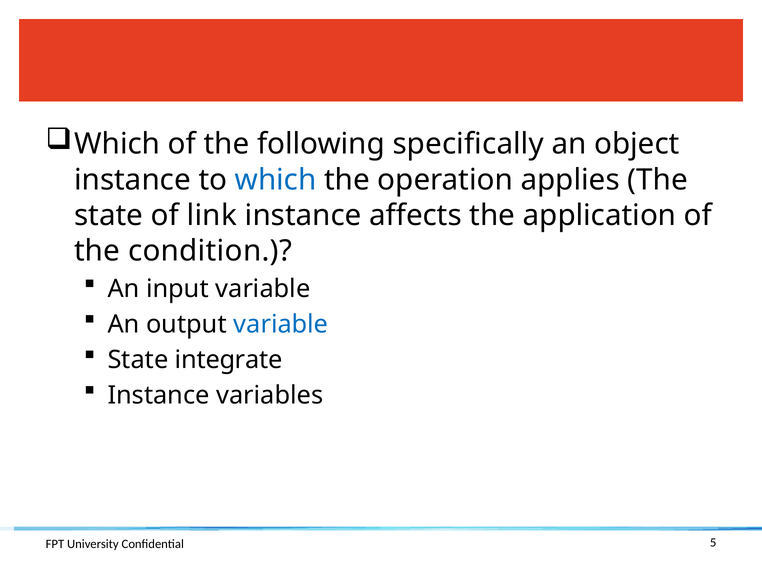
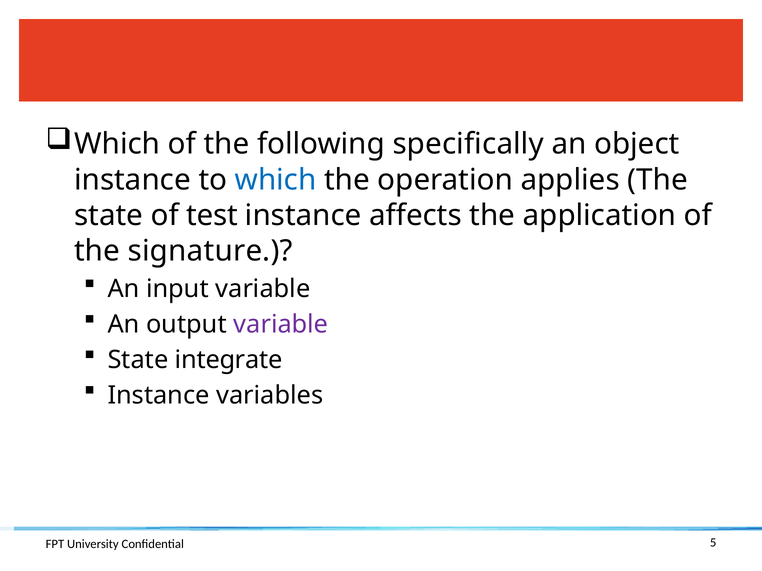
link: link -> test (212, 215)
condition: condition -> signature (210, 251)
variable colour: blue -> purple (281, 324)
